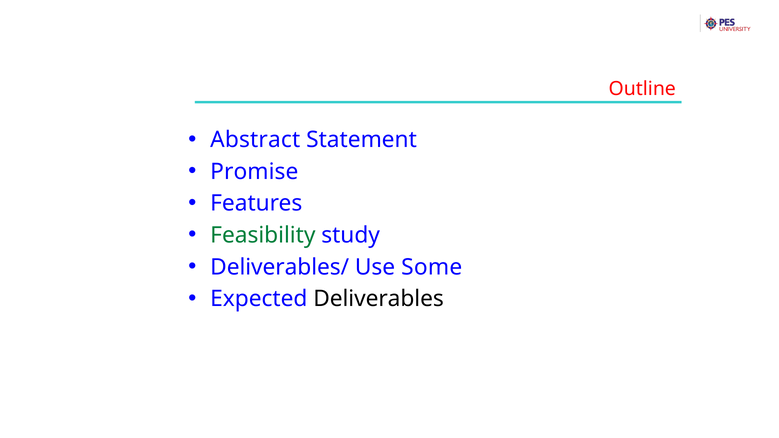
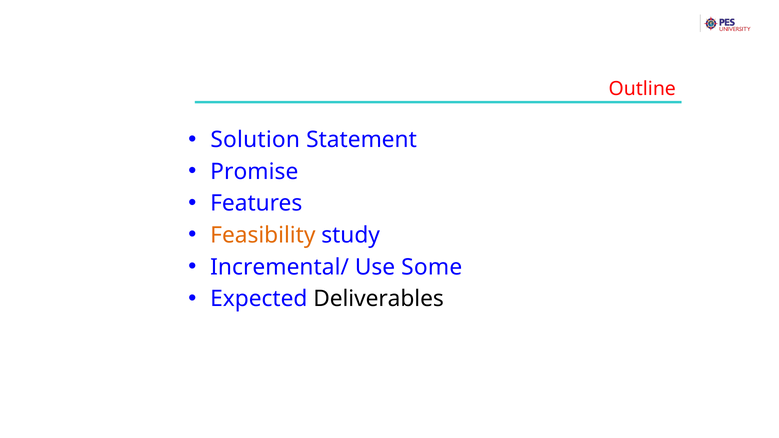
Abstract: Abstract -> Solution (255, 140)
Feasibility colour: green -> orange (263, 235)
Deliverables/: Deliverables/ -> Incremental/ (280, 267)
